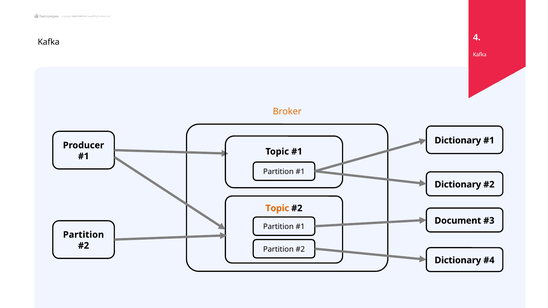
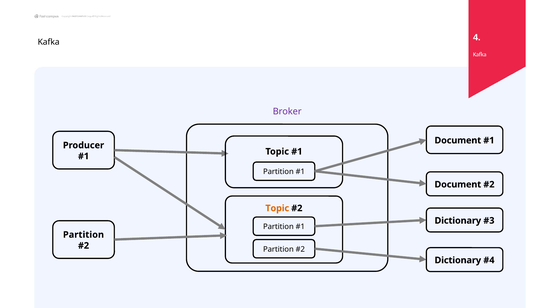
Broker colour: orange -> purple (287, 112)
Dictionary: Dictionary -> Document (458, 141)
Dictionary: Dictionary -> Document (458, 185)
Document: Document -> Dictionary (458, 221)
